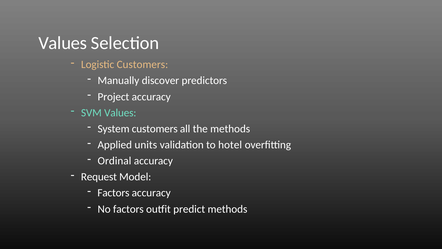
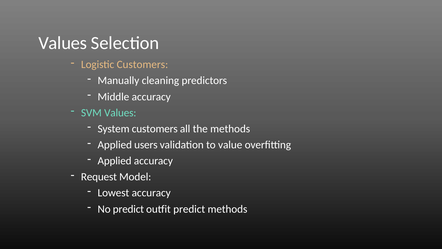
discover: discover -> cleaning (160, 81)
Project: Project -> Middle (113, 97)
units: units -> users (146, 145)
hotel: hotel -> value (230, 145)
Ordinal: Ordinal -> Applied (115, 161)
Factors: Factors -> Lowest (113, 193)
No factors: factors -> predict (128, 209)
